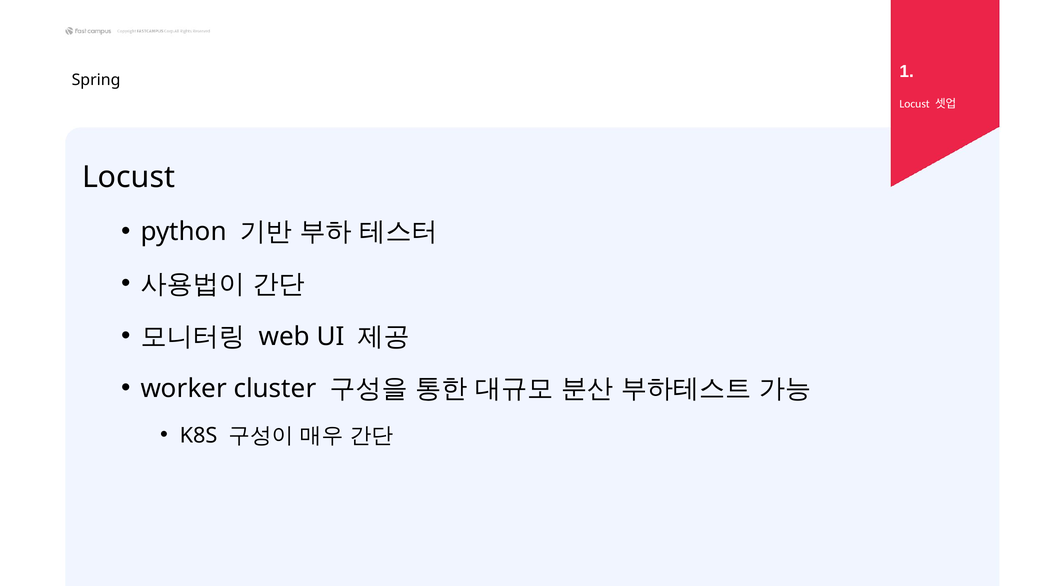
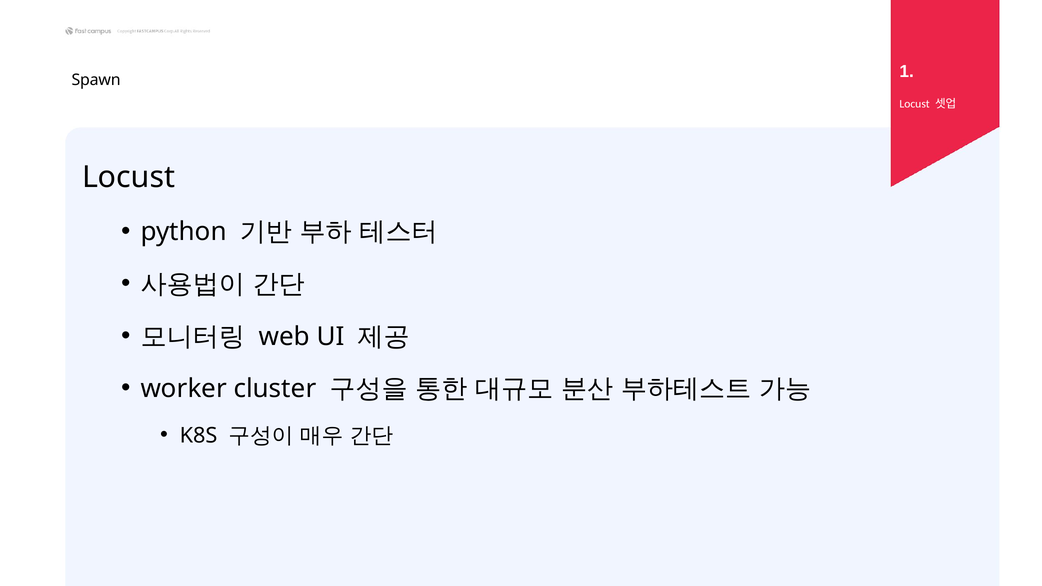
Spring: Spring -> Spawn (96, 80)
